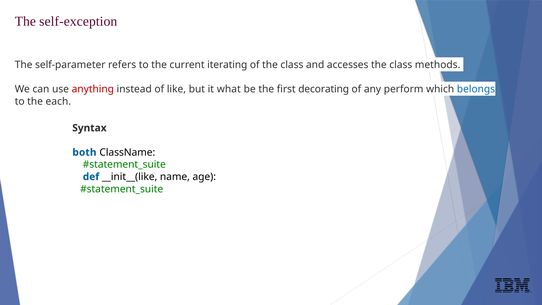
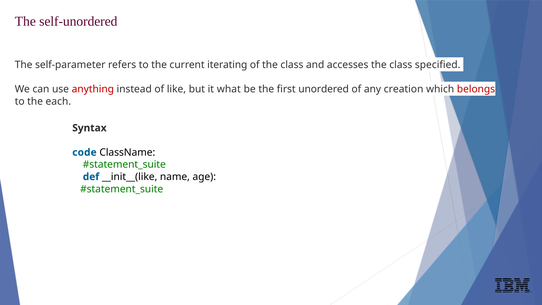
self-exception: self-exception -> self-unordered (78, 21)
methods: methods -> specified (438, 65)
decorating: decorating -> unordered (324, 89)
perform: perform -> creation (404, 89)
belongs colour: blue -> red (476, 89)
both: both -> code (84, 152)
